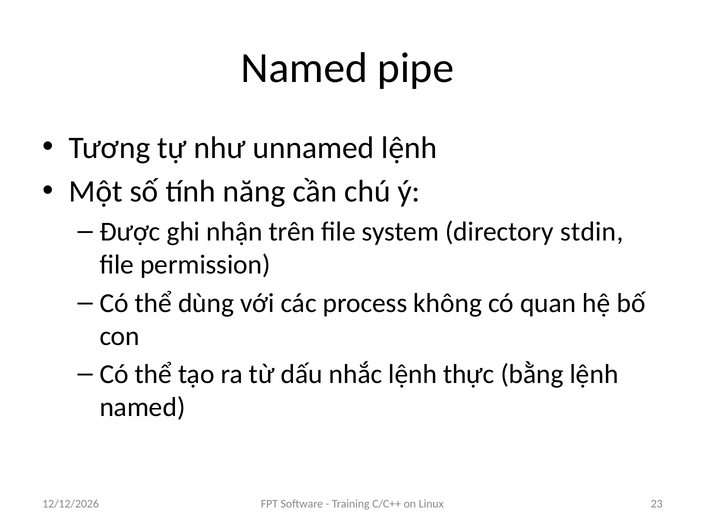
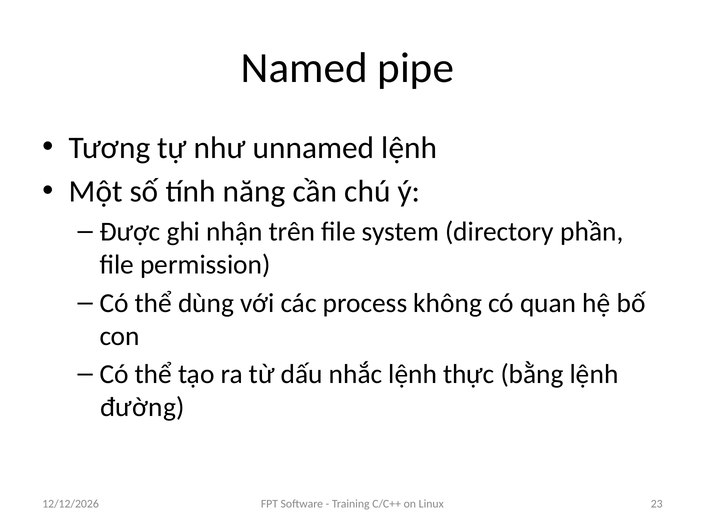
stdin: stdin -> phần (592, 232)
named: named -> đường (142, 408)
